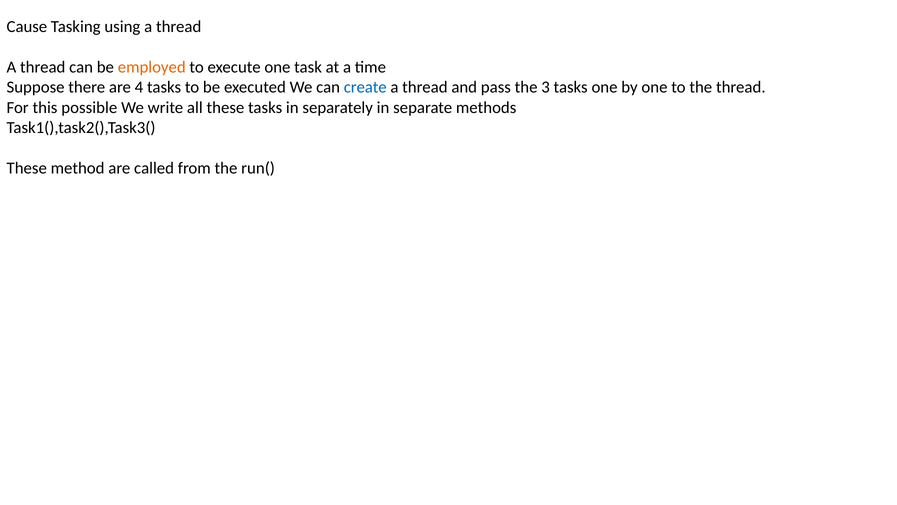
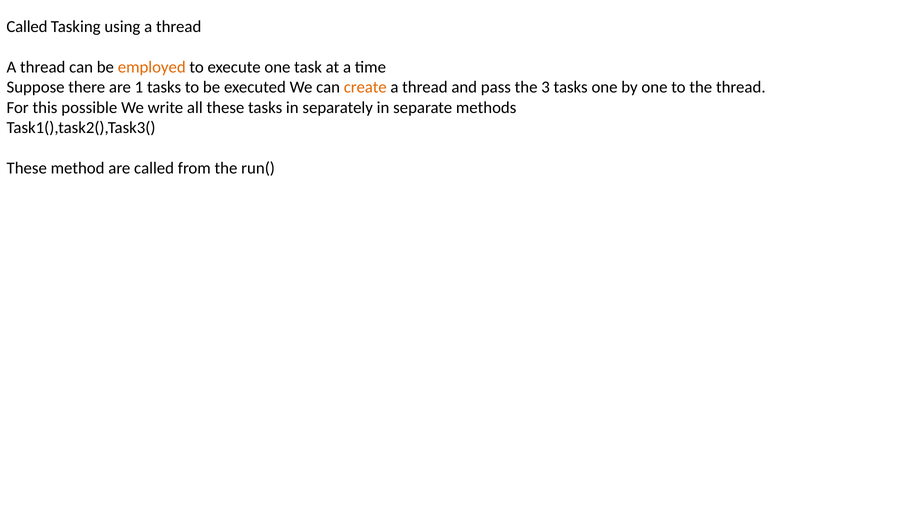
Cause: Cause -> Called (27, 27)
4: 4 -> 1 (139, 87)
create colour: blue -> orange (365, 87)
